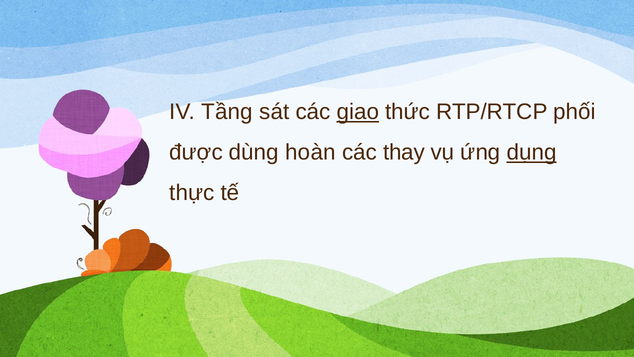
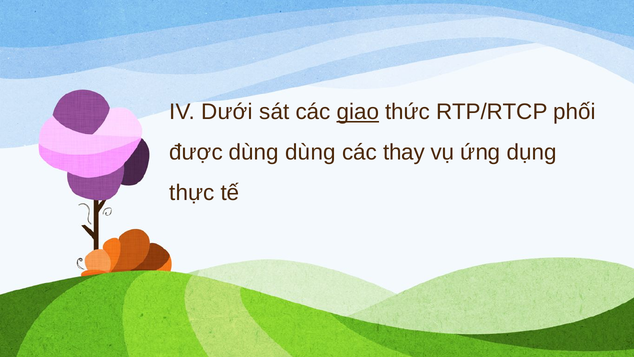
Tầng: Tầng -> Dưới (227, 112)
dùng hoàn: hoàn -> dùng (310, 152)
dụng underline: present -> none (532, 152)
